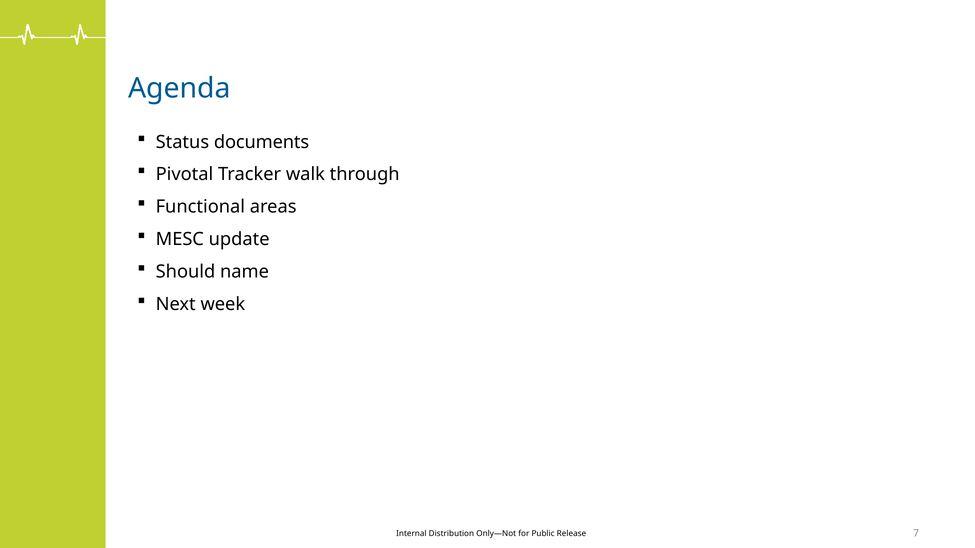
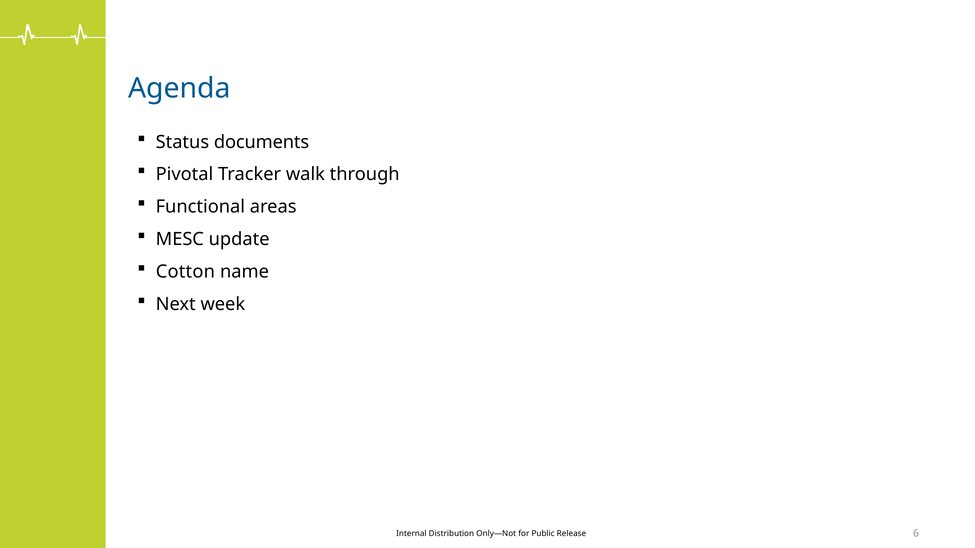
Should: Should -> Cotton (185, 272)
7: 7 -> 6 (916, 534)
